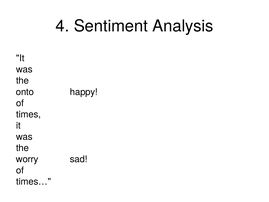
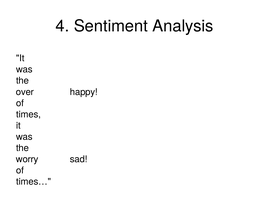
onto: onto -> over (25, 92)
